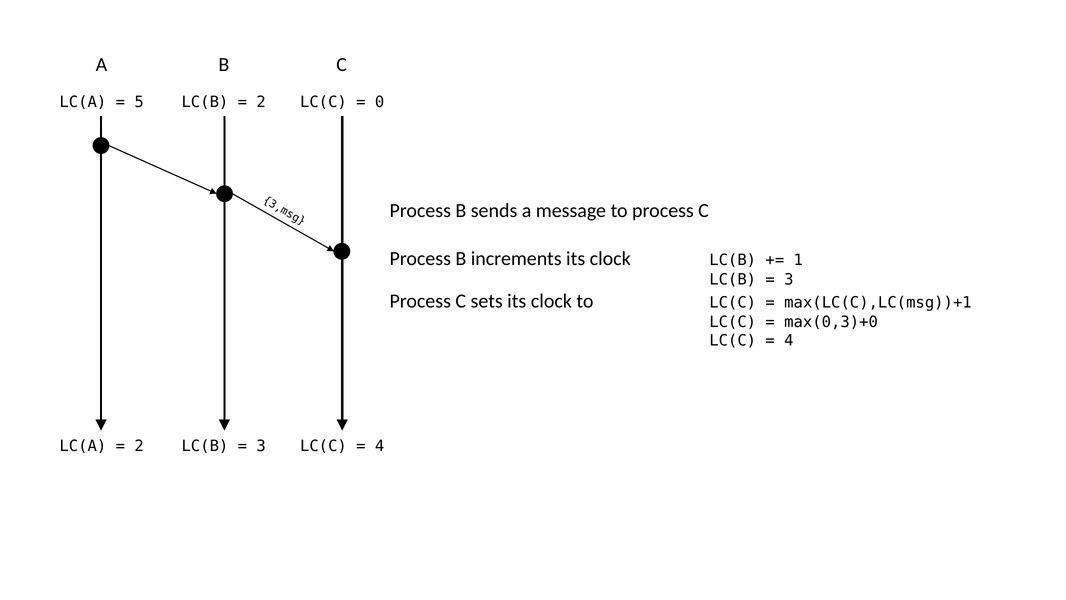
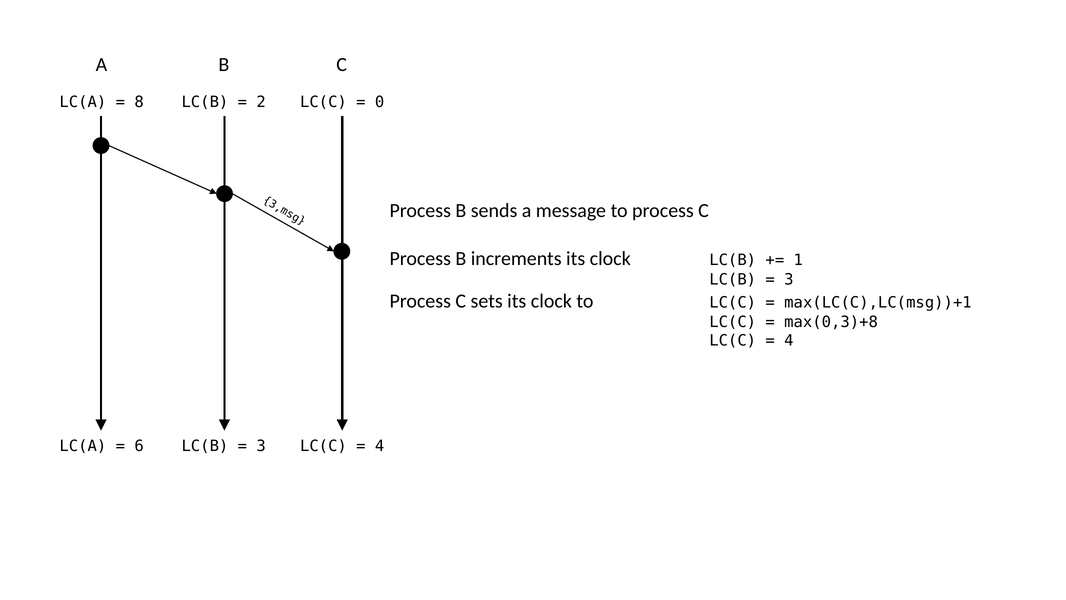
5: 5 -> 8 (139, 102)
max(0,3)+0: max(0,3)+0 -> max(0,3)+8 (831, 322)
2: 2 -> 6 (139, 446)
